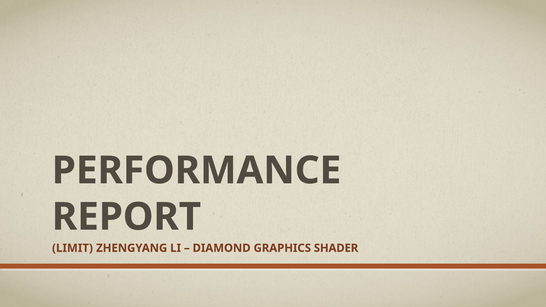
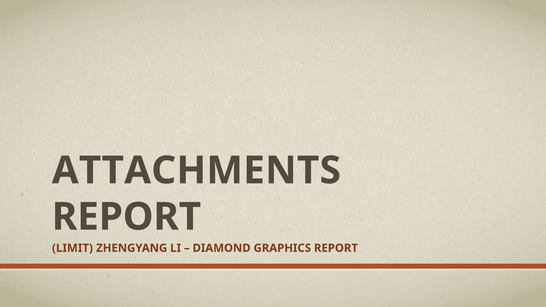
PERFORMANCE: PERFORMANCE -> ATTACHMENTS (196, 171)
GRAPHICS SHADER: SHADER -> REPORT (336, 248)
